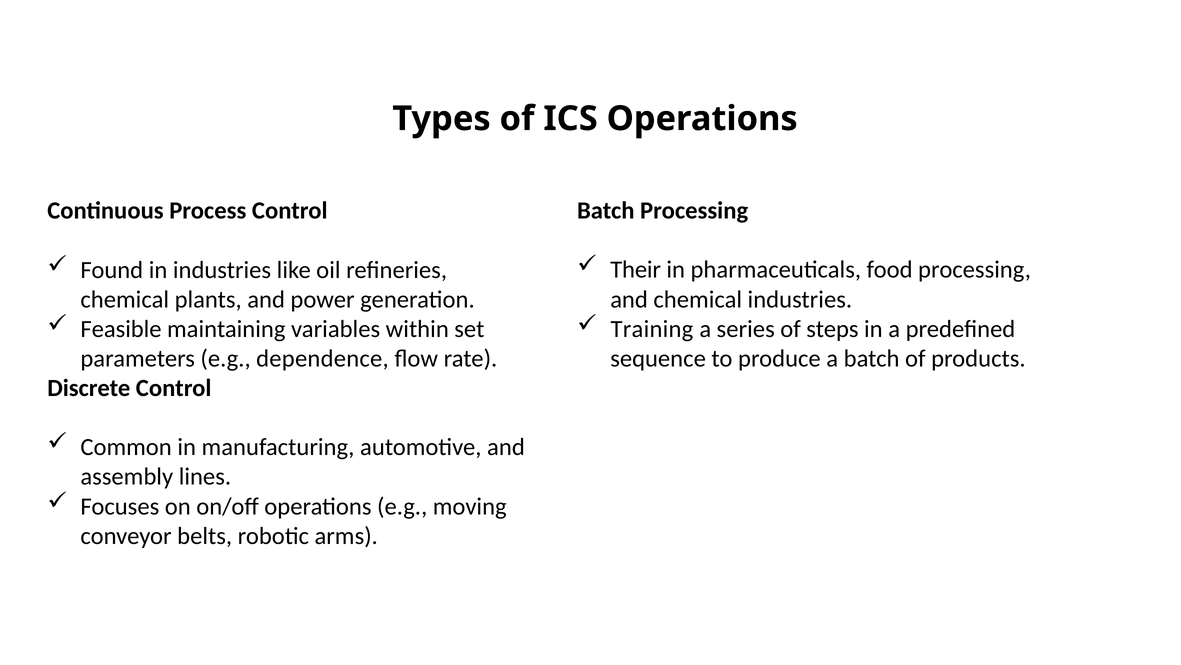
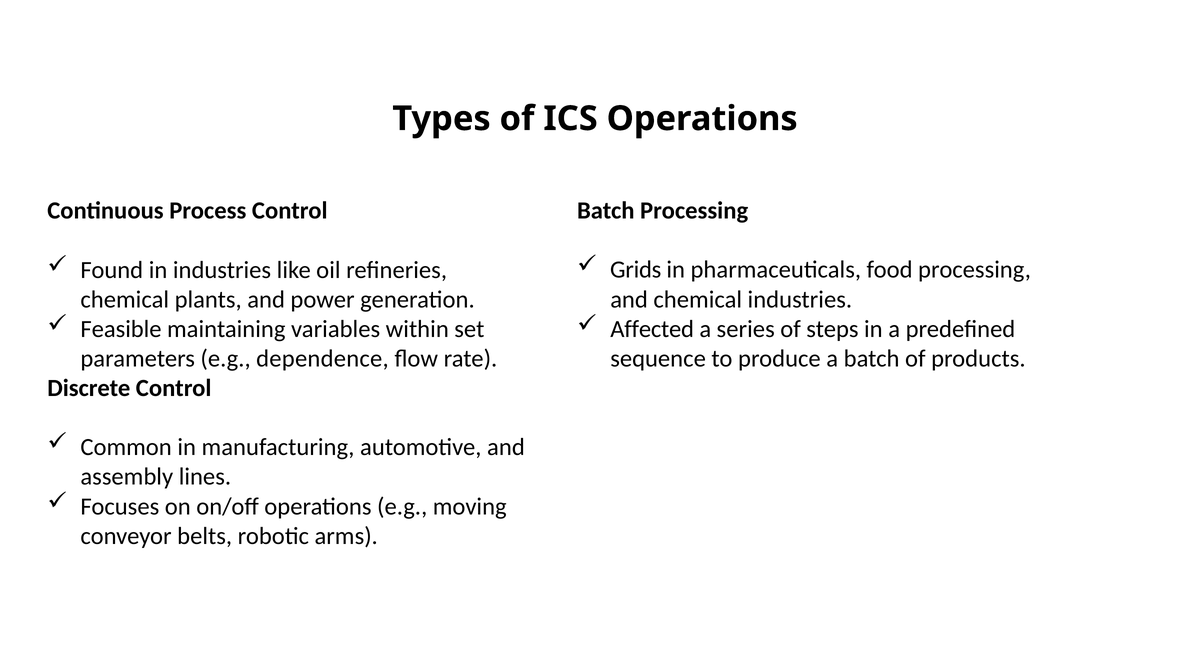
Their: Their -> Grids (636, 270)
Training: Training -> Affected (652, 329)
